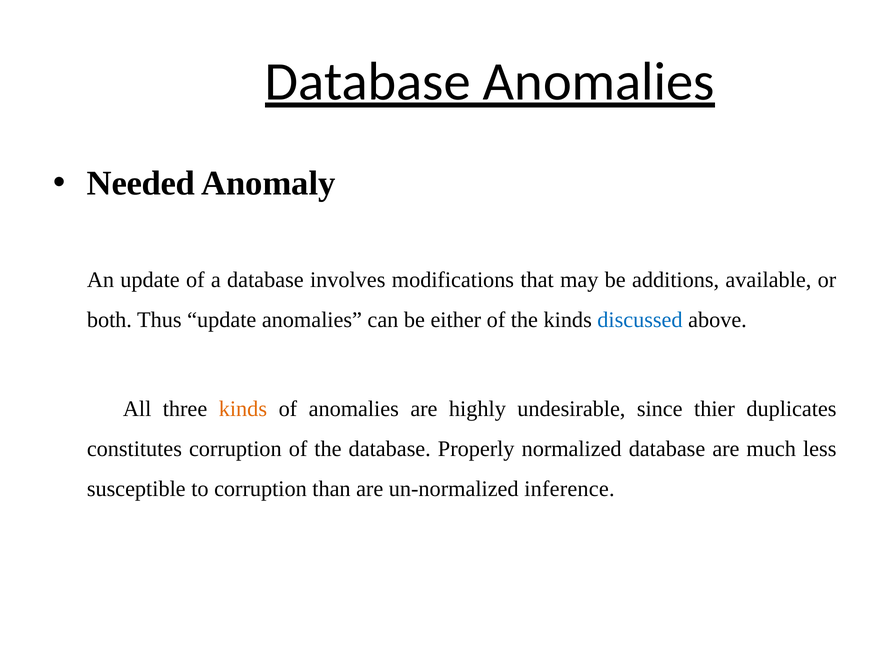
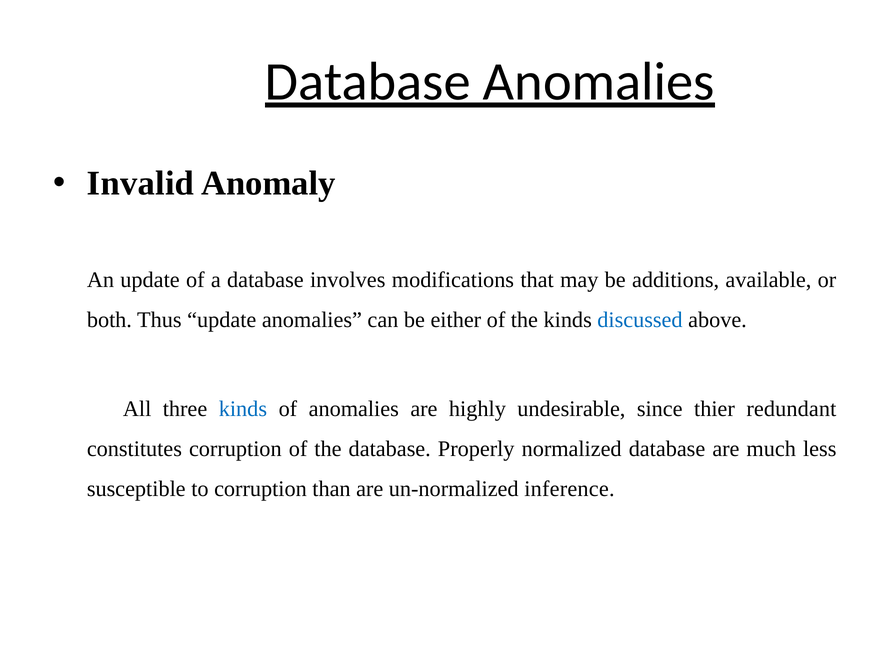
Needed: Needed -> Invalid (141, 184)
kinds colour: orange -> blue (243, 409)
duplicates: duplicates -> redundant (791, 409)
